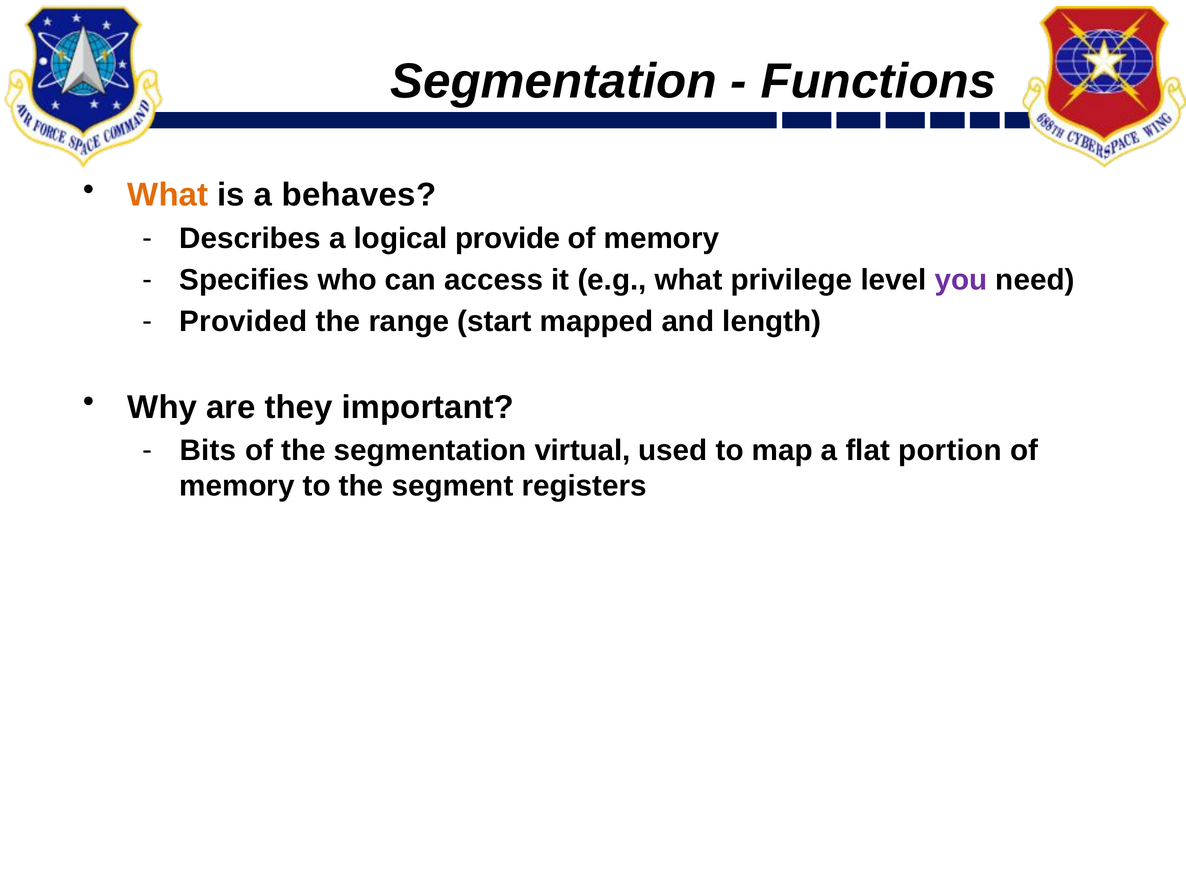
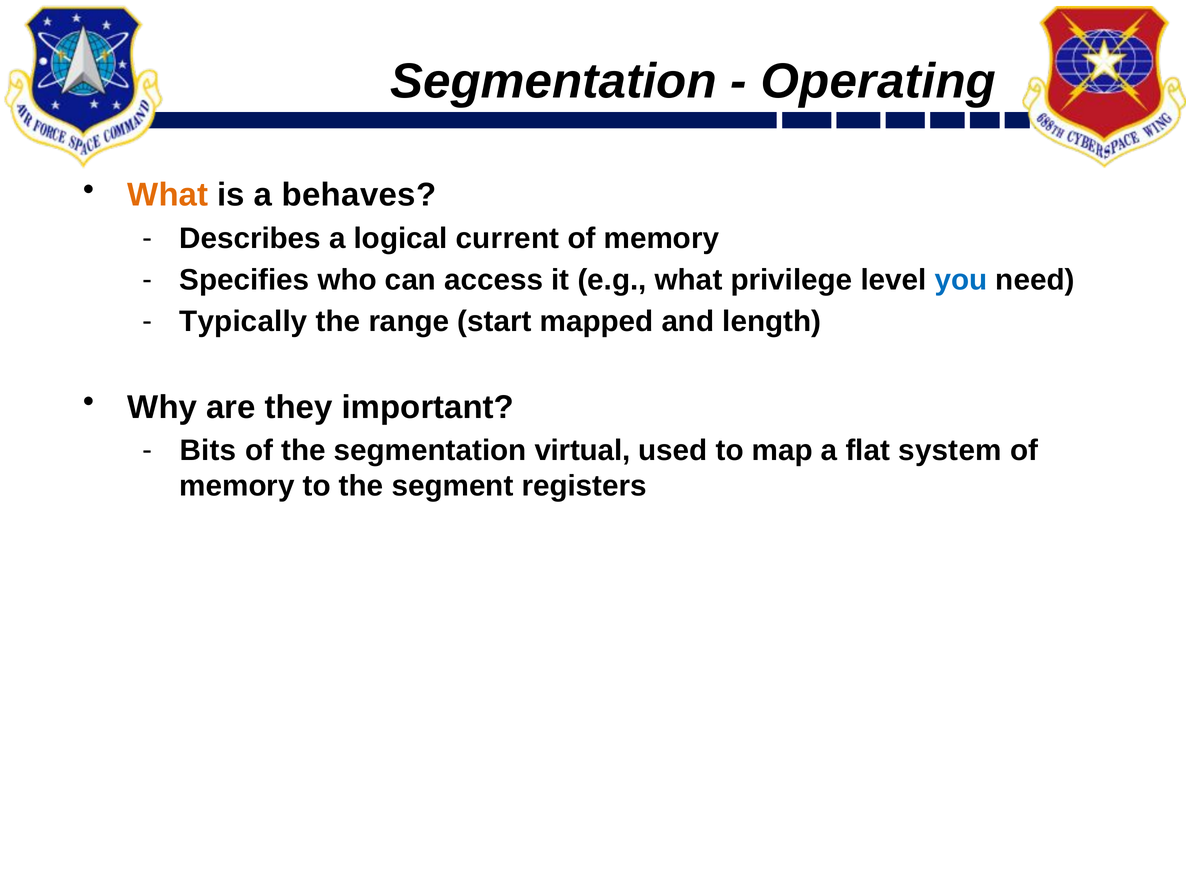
Functions: Functions -> Operating (878, 82)
provide: provide -> current (508, 238)
you colour: purple -> blue (961, 280)
Provided: Provided -> Typically (243, 322)
portion: portion -> system (950, 451)
